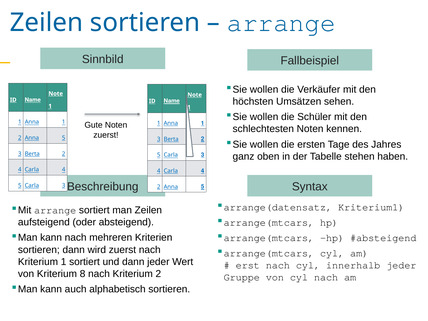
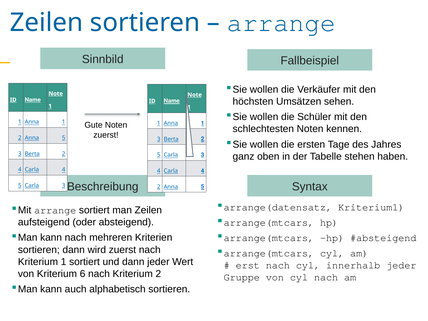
8: 8 -> 6 (83, 274)
